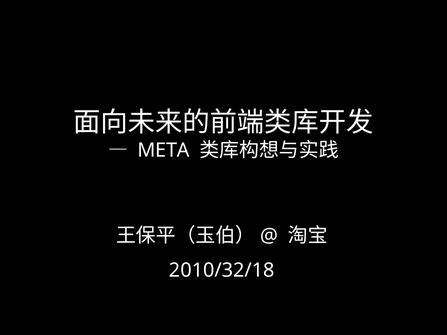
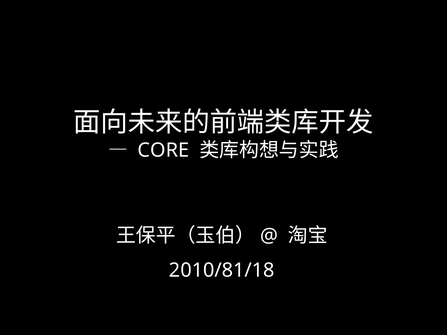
META: META -> CORE (163, 150)
2010/32/18: 2010/32/18 -> 2010/81/18 (222, 270)
